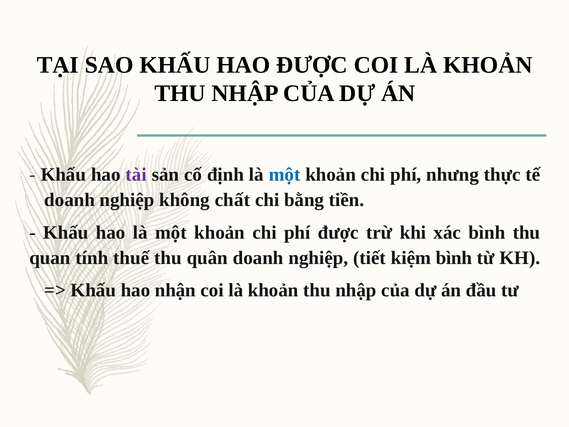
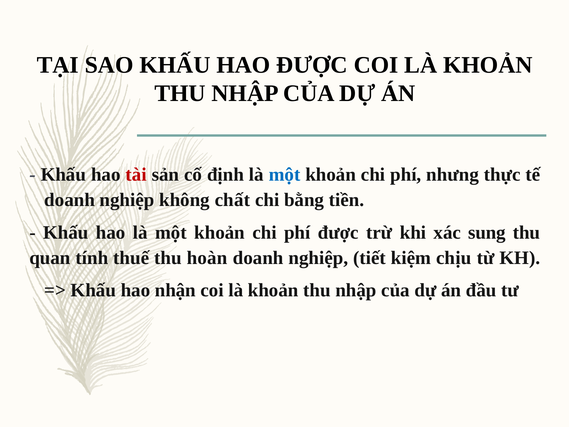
tài colour: purple -> red (136, 175)
xác bình: bình -> sung (487, 232)
quân: quân -> hoàn (207, 258)
kiệm bình: bình -> chịu (454, 258)
